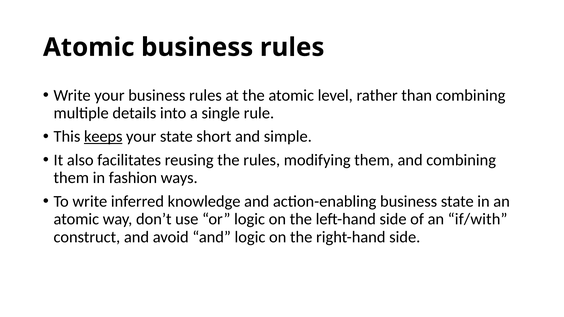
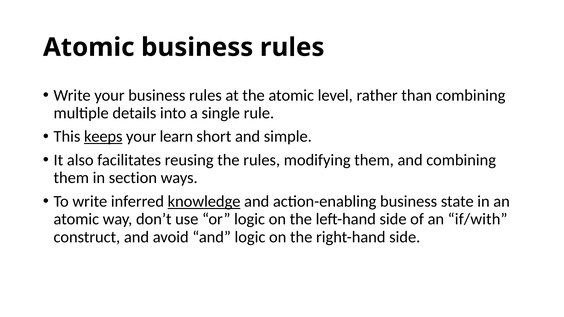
your state: state -> learn (176, 137)
fashion: fashion -> section (133, 178)
knowledge underline: none -> present (204, 202)
